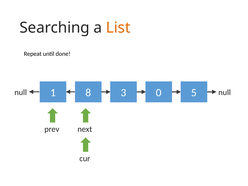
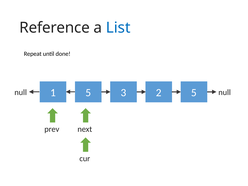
Searching: Searching -> Reference (55, 28)
List colour: orange -> blue (118, 28)
1 8: 8 -> 5 (88, 93)
0: 0 -> 2 (159, 93)
